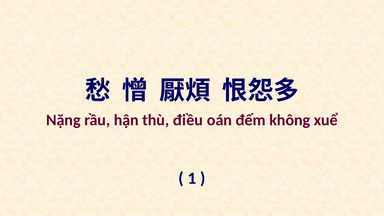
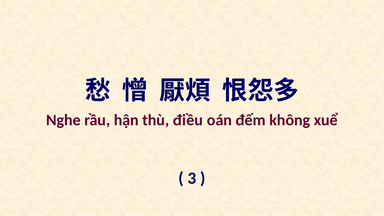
Nặng: Nặng -> Nghe (63, 120)
1: 1 -> 3 (192, 178)
